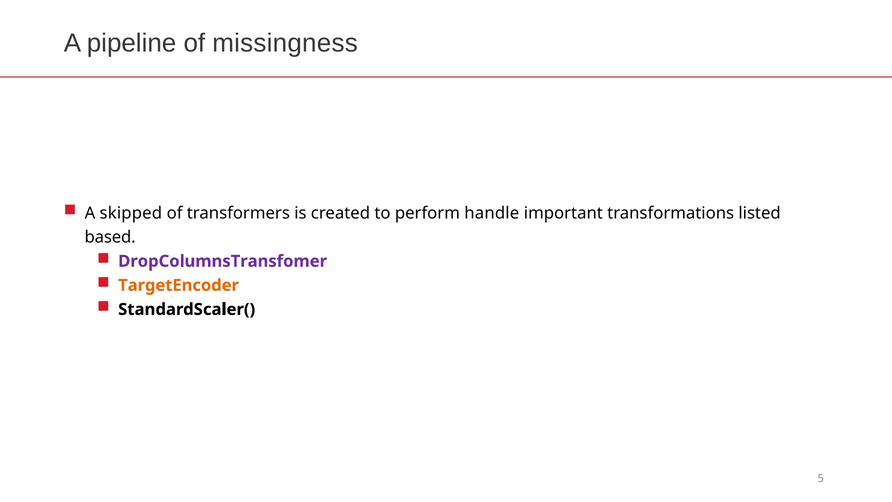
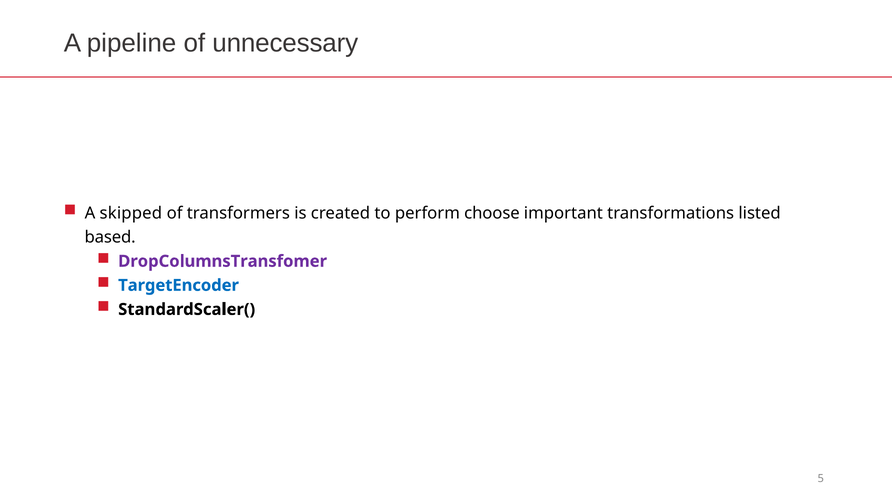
missingness: missingness -> unnecessary (285, 43)
handle: handle -> choose (492, 213)
TargetEncoder colour: orange -> blue (179, 285)
